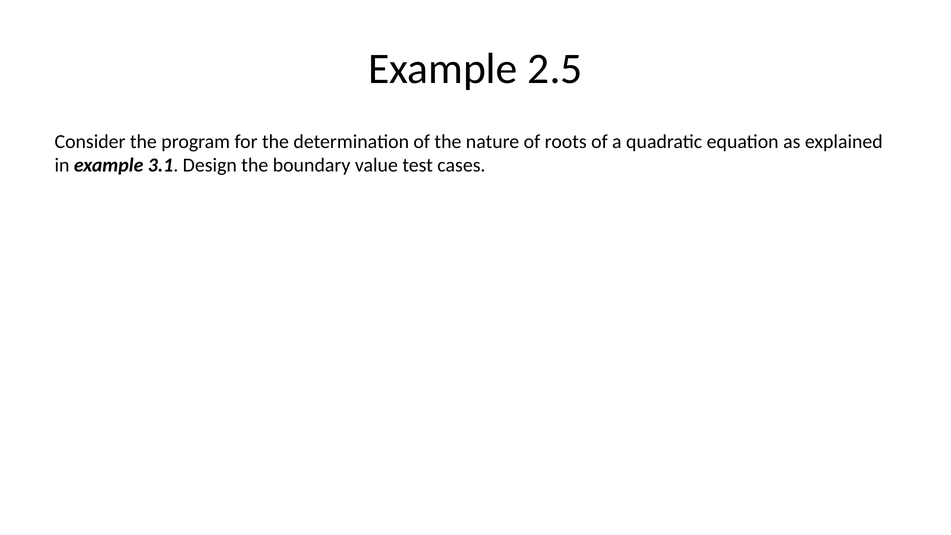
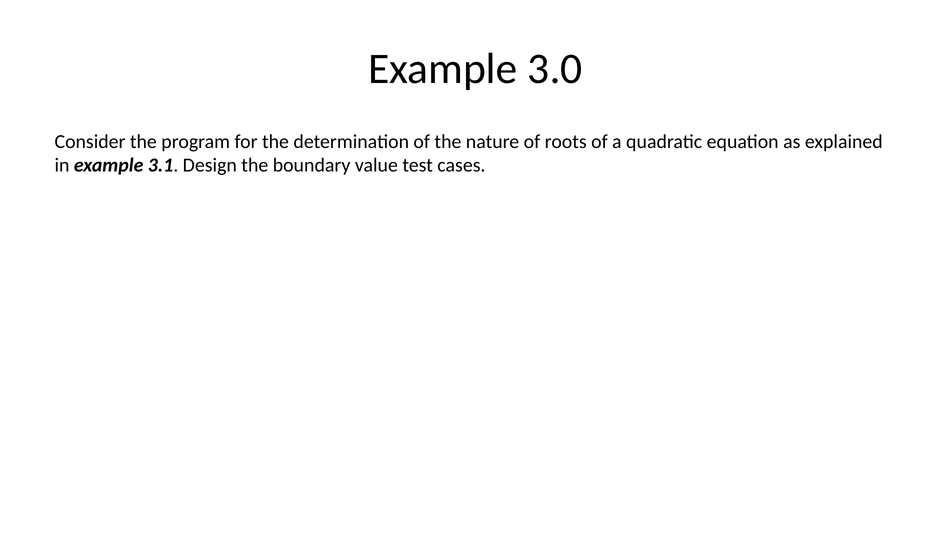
2.5: 2.5 -> 3.0 (555, 69)
